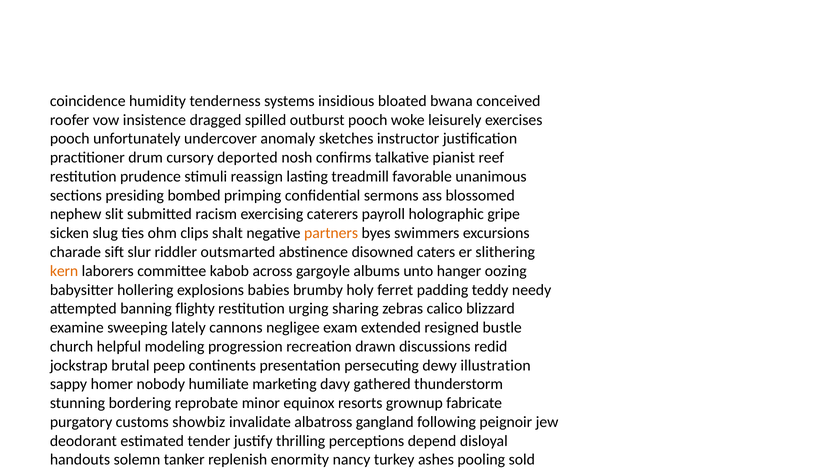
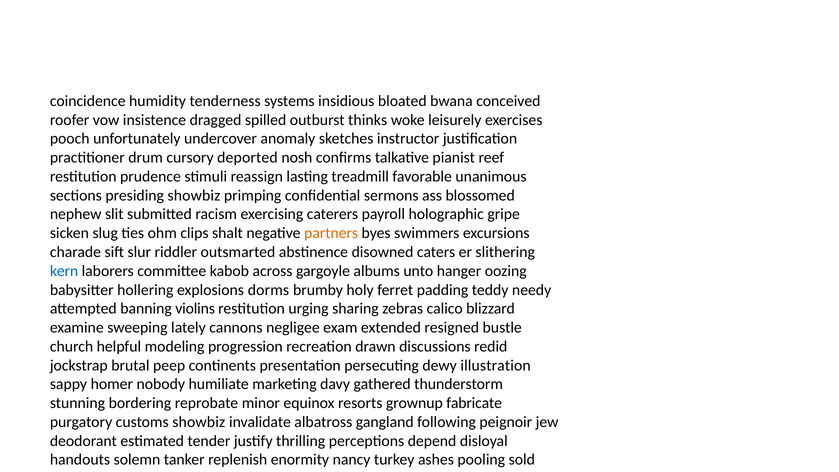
outburst pooch: pooch -> thinks (368, 120)
presiding bombed: bombed -> showbiz (194, 195)
kern colour: orange -> blue (64, 271)
explosions babies: babies -> dorms (268, 290)
banning flighty: flighty -> violins (195, 309)
